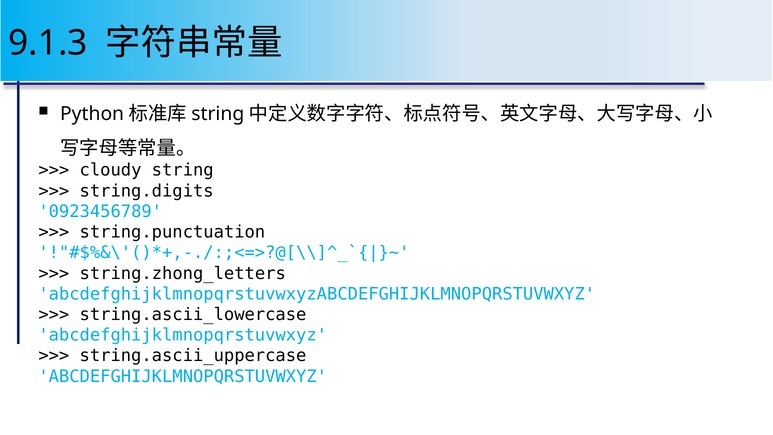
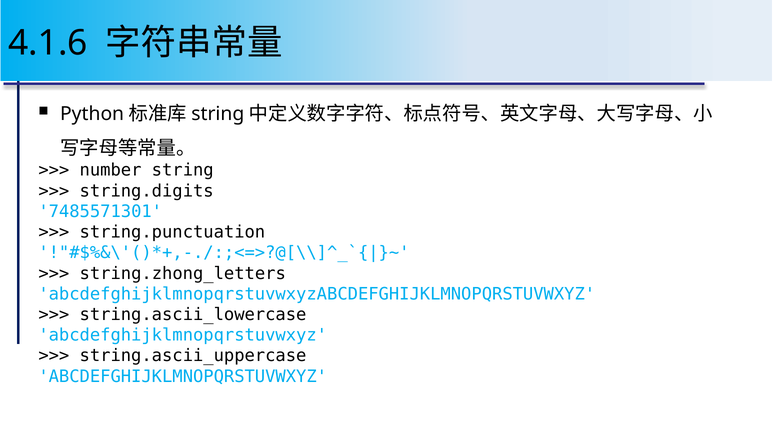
9.1.3: 9.1.3 -> 4.1.6 (48, 43)
cloudy: cloudy -> number (111, 170)
0923456789: 0923456789 -> 7485571301 (100, 211)
